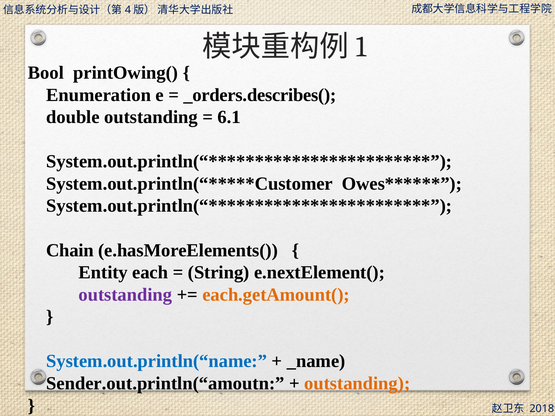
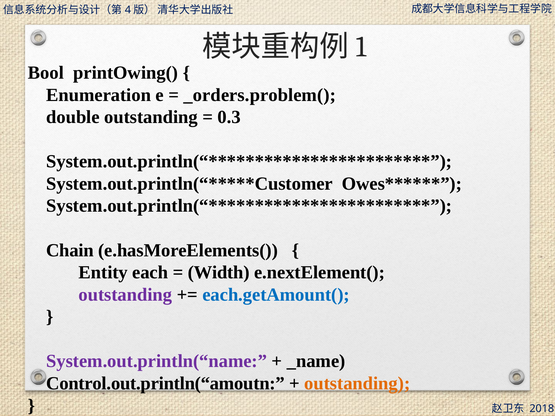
_orders.describes(: _orders.describes( -> _orders.problem( (260, 95)
6.1: 6.1 -> 0.3 (229, 117)
String: String -> Width (219, 273)
each.getAmount( colour: orange -> blue (276, 295)
System.out.println(“name colour: blue -> purple (157, 361)
Sender.out.println(“amoutn: Sender.out.println(“amoutn -> Control.out.println(“amoutn (165, 384)
